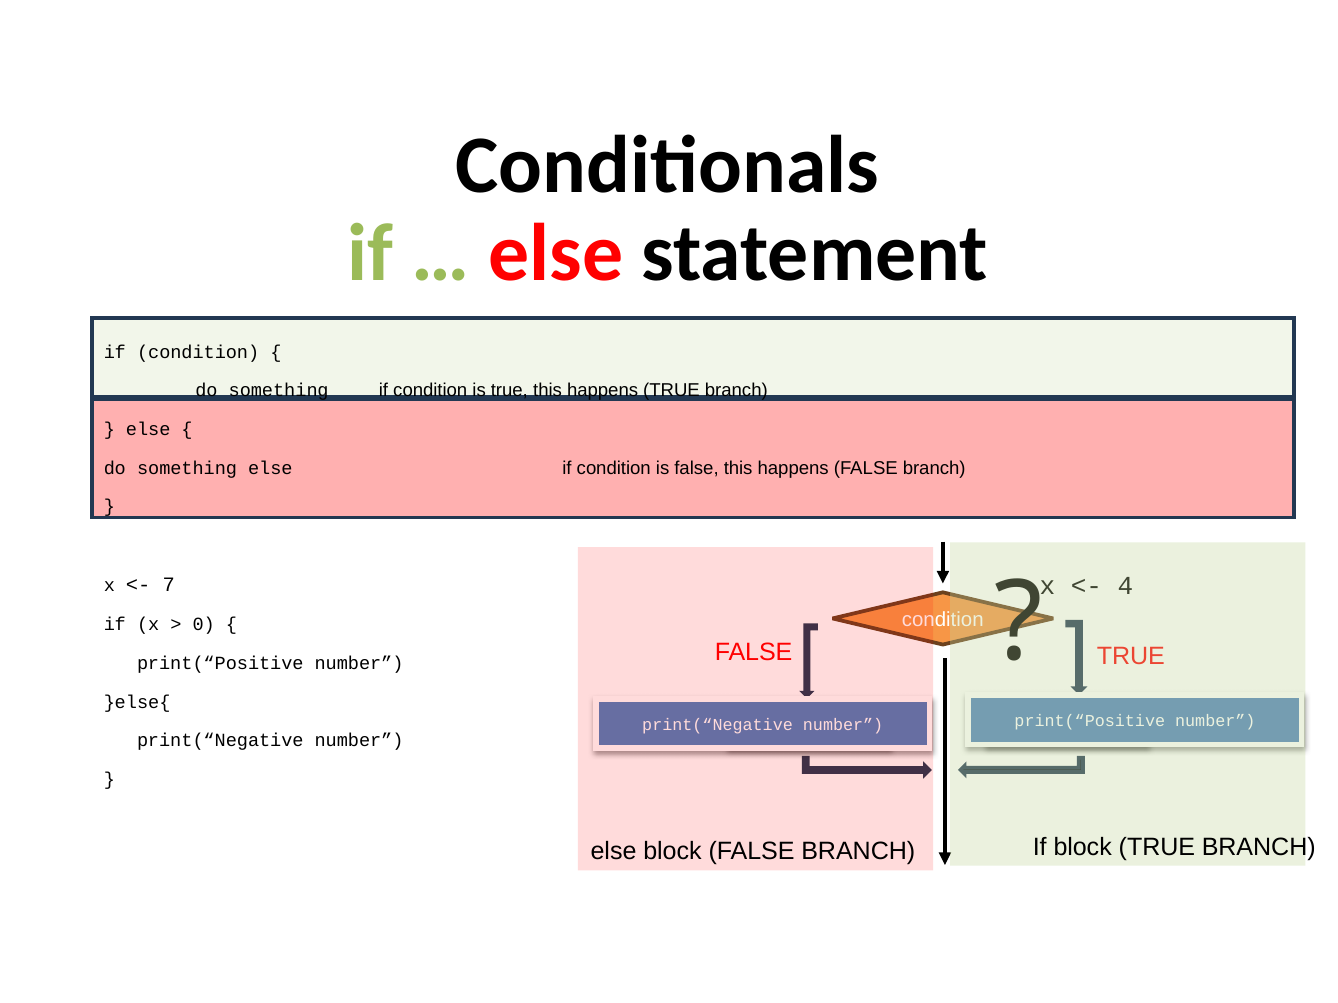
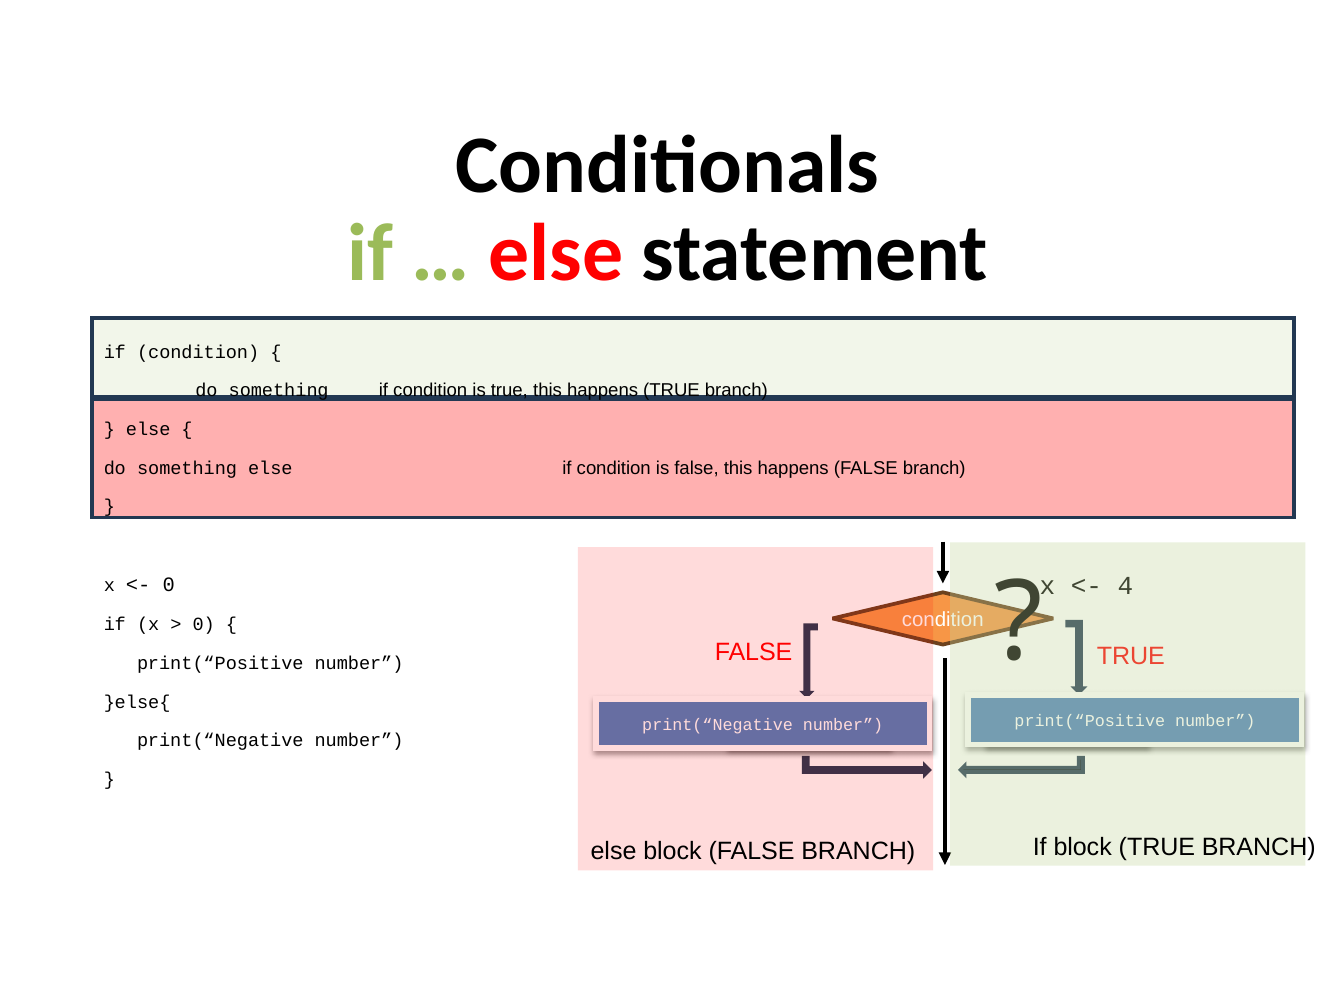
7: 7 -> 0 (169, 585)
